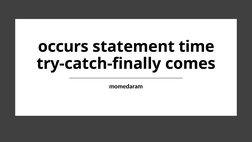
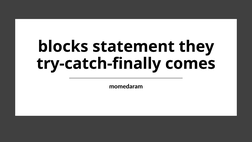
occurs: occurs -> blocks (63, 46)
time: time -> they (196, 46)
